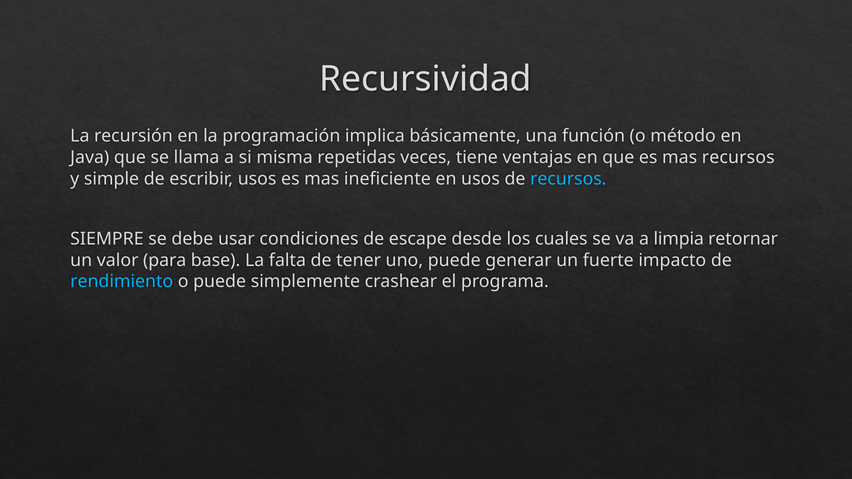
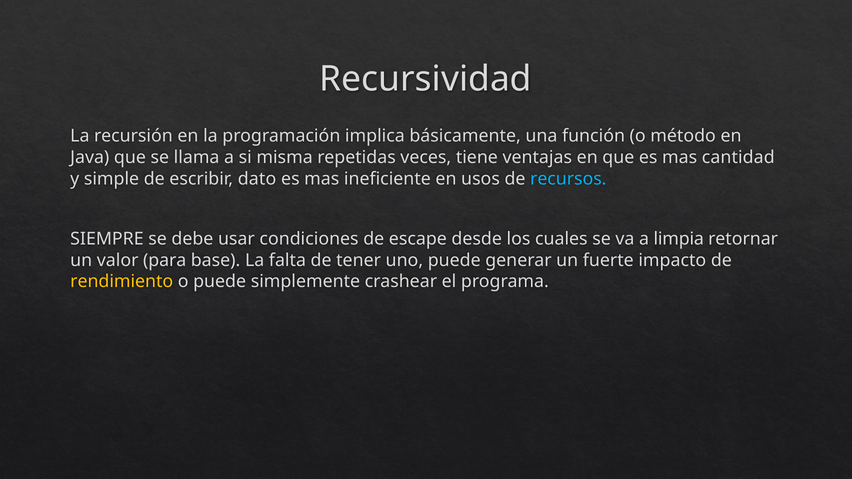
mas recursos: recursos -> cantidad (738, 157)
escribir usos: usos -> dato (257, 179)
rendimiento colour: light blue -> yellow (122, 282)
